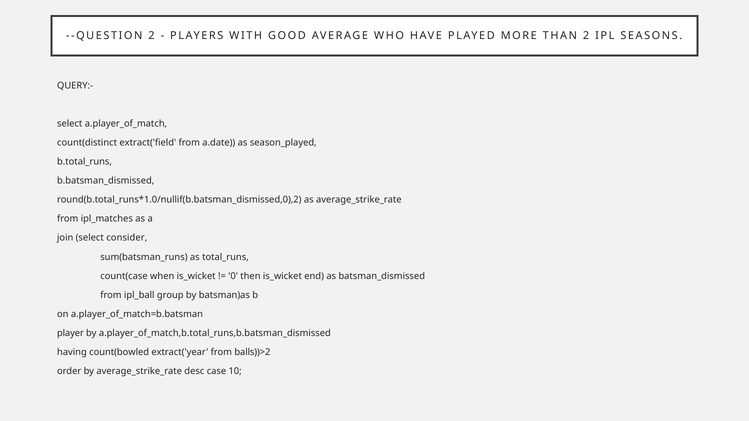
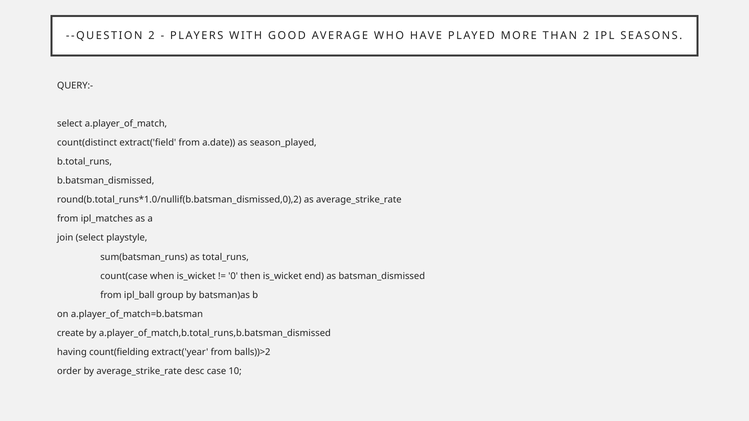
consider: consider -> playstyle (127, 238)
player: player -> create (70, 333)
count(bowled: count(bowled -> count(fielding (119, 352)
